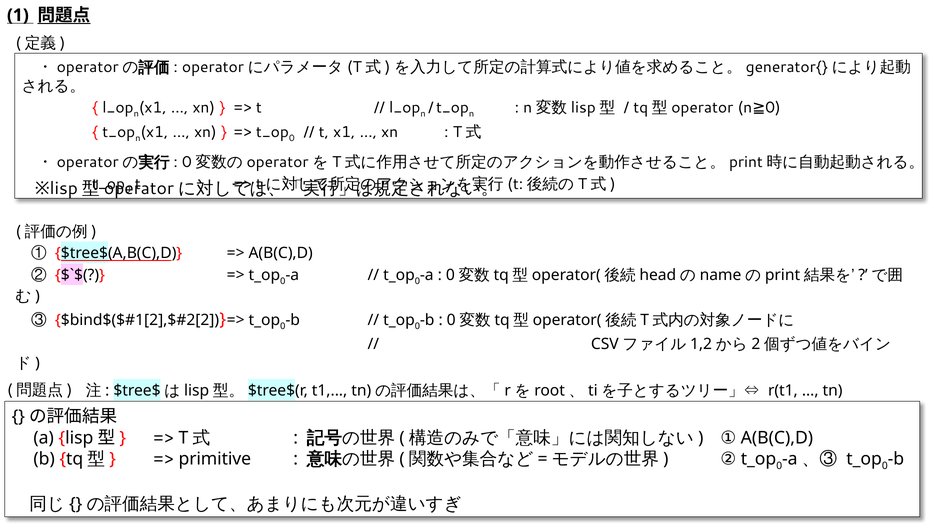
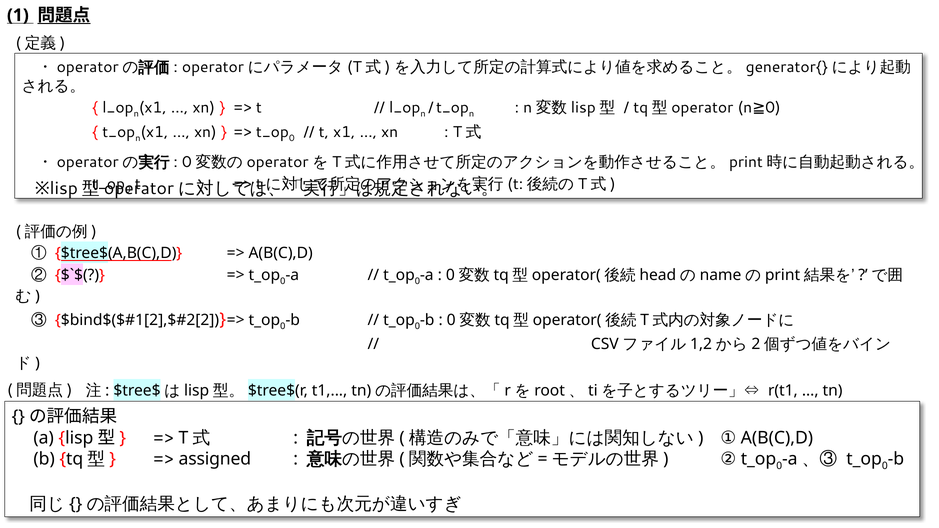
primitive: primitive -> assigned (215, 459)
